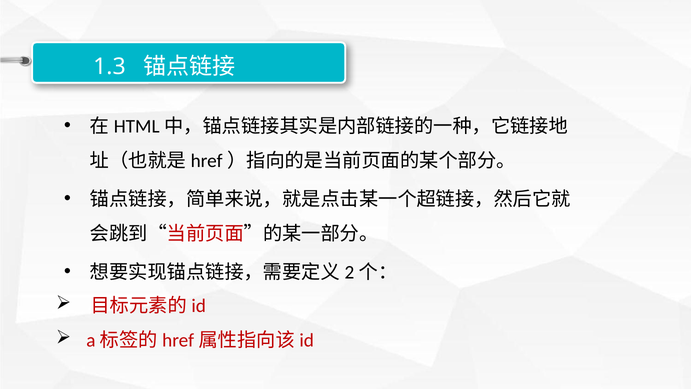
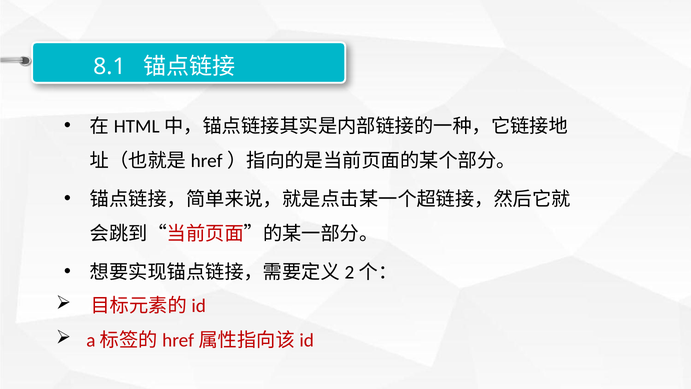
1.3: 1.3 -> 8.1 (109, 66)
